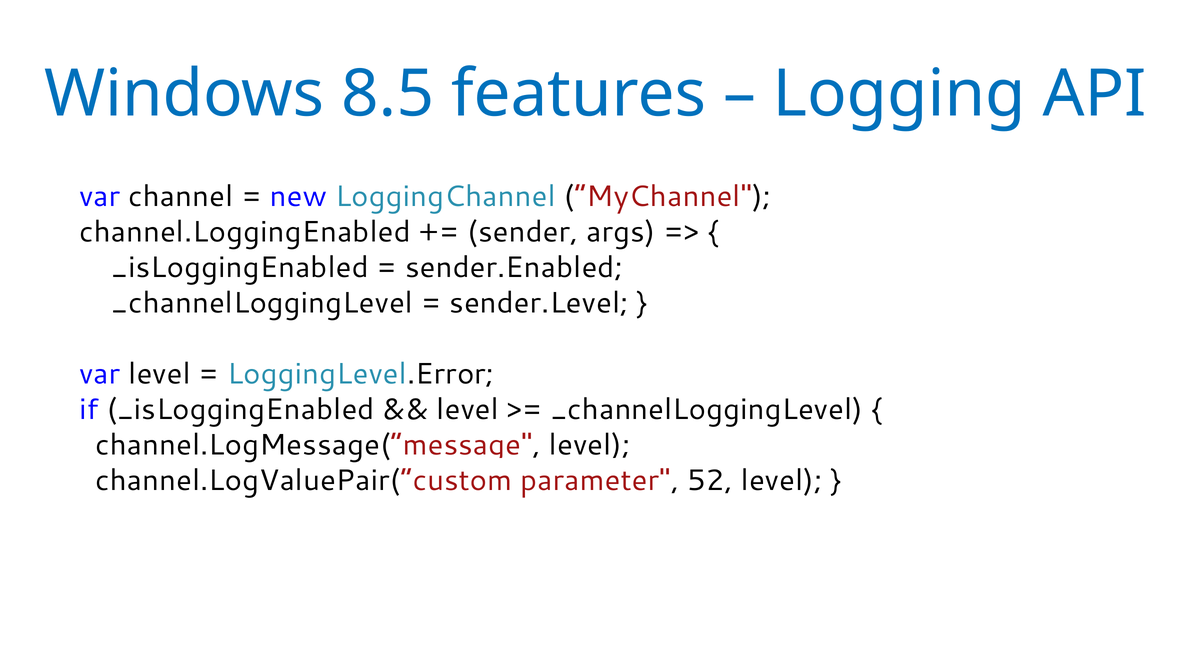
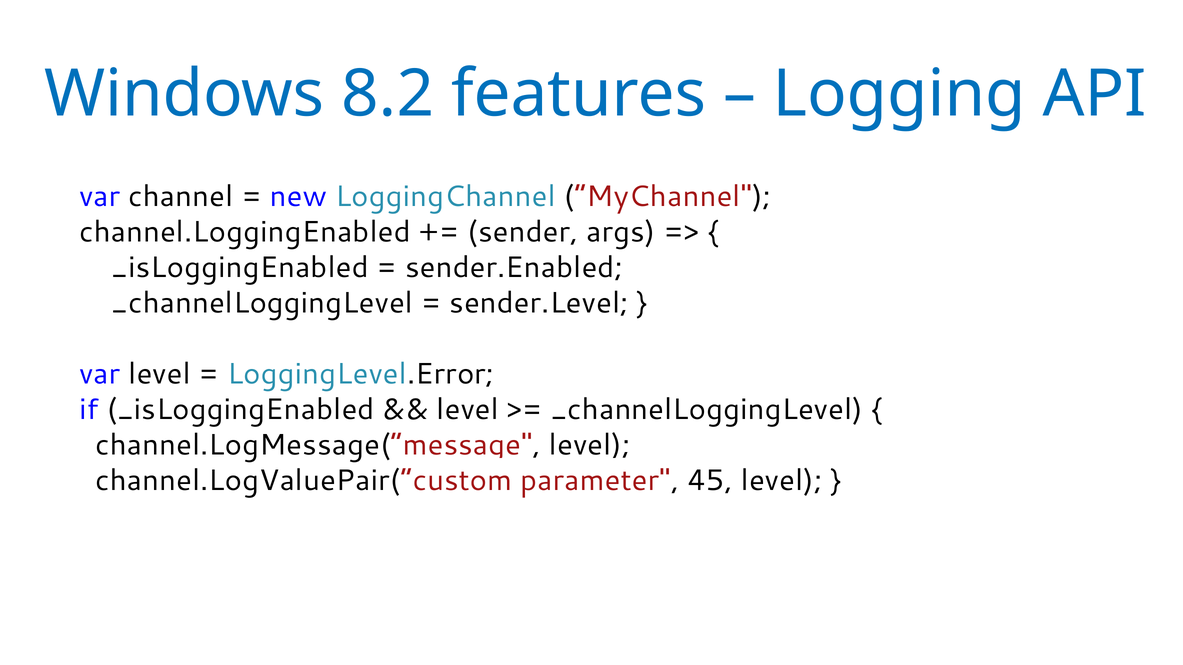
8.5: 8.5 -> 8.2 (388, 94)
52: 52 -> 45 (710, 481)
